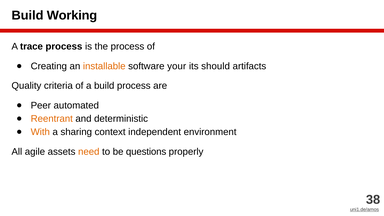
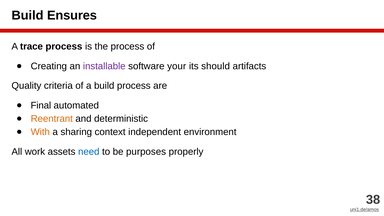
Working: Working -> Ensures (72, 15)
installable colour: orange -> purple (104, 66)
Peer: Peer -> Final (41, 105)
agile: agile -> work (35, 152)
need colour: orange -> blue (89, 152)
questions: questions -> purposes (146, 152)
